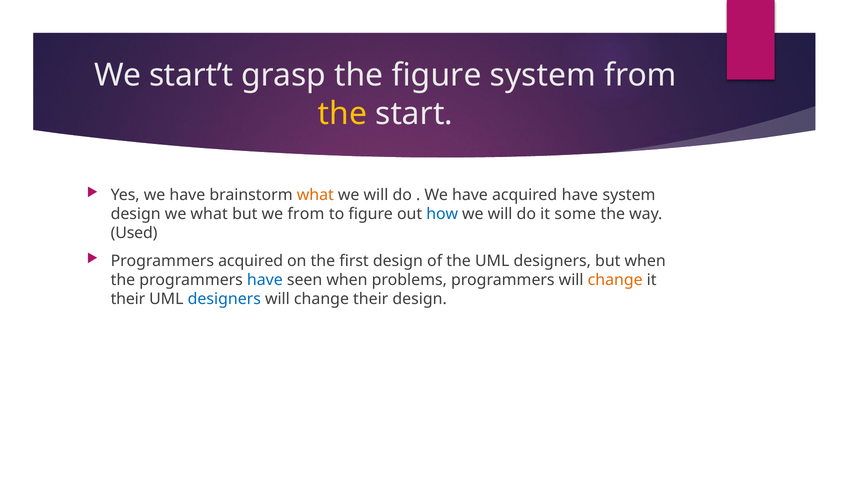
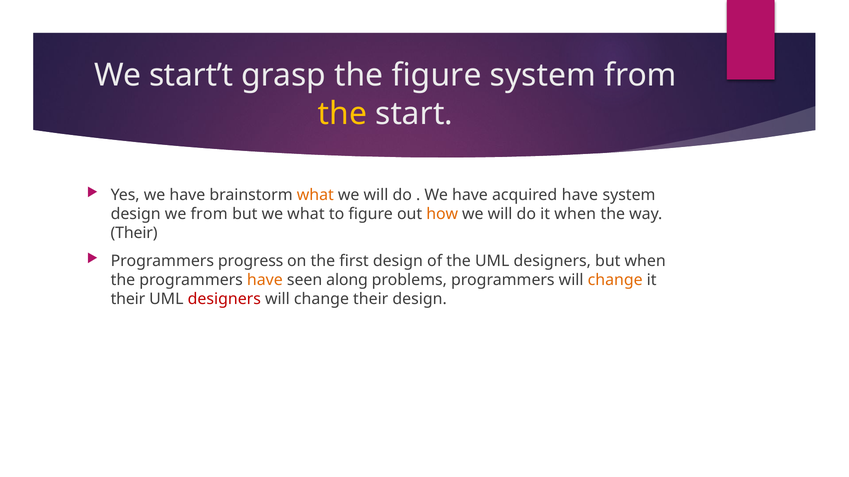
we what: what -> from (209, 214)
we from: from -> what (306, 214)
how colour: blue -> orange (442, 214)
it some: some -> when (575, 214)
Used: Used -> Their (134, 233)
Programmers acquired: acquired -> progress (251, 261)
have colour: blue -> orange (265, 280)
seen when: when -> along (347, 280)
designers colour: blue -> red (224, 300)
